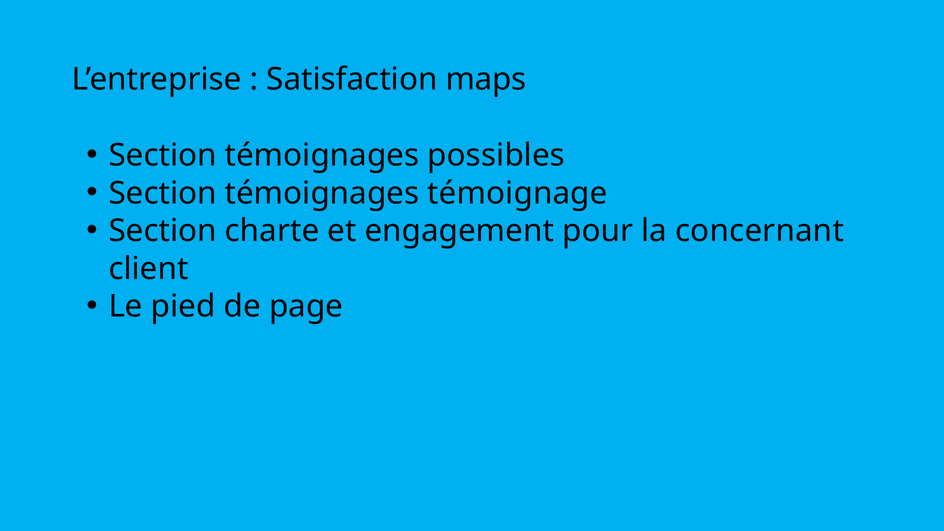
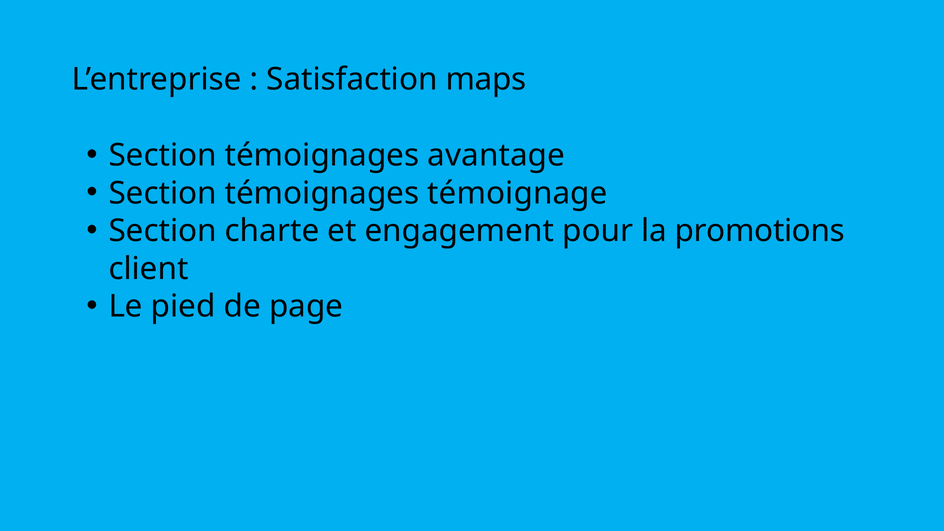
possibles: possibles -> avantage (496, 155)
concernant: concernant -> promotions (760, 231)
